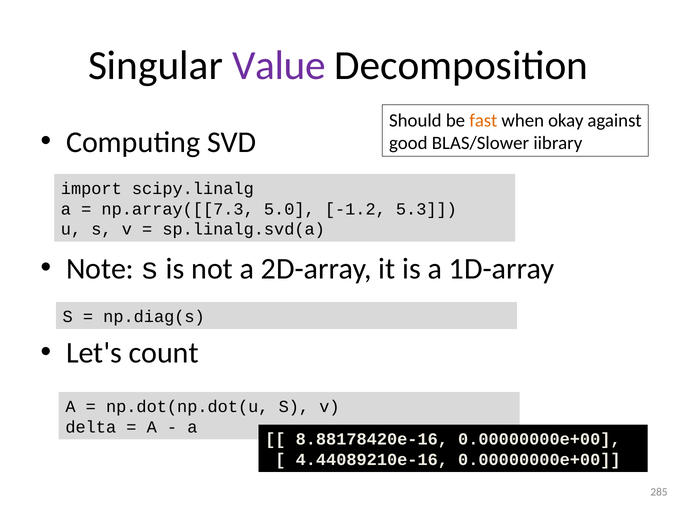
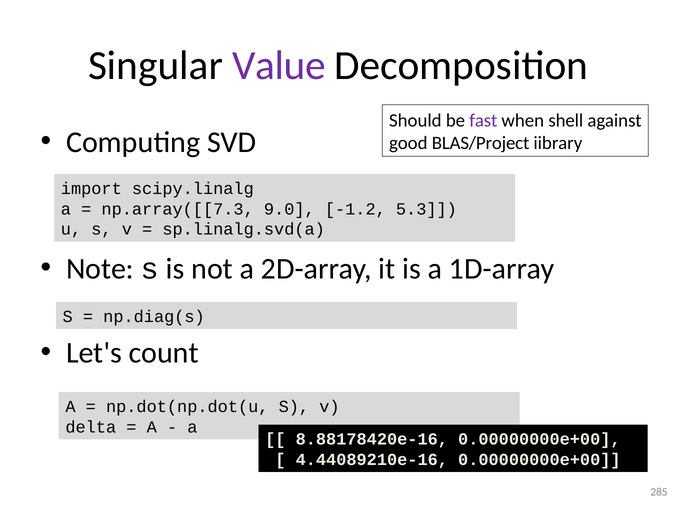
fast colour: orange -> purple (483, 121)
okay: okay -> shell (566, 121)
BLAS/Slower: BLAS/Slower -> BLAS/Project (481, 143)
5.0: 5.0 -> 9.0 (289, 209)
